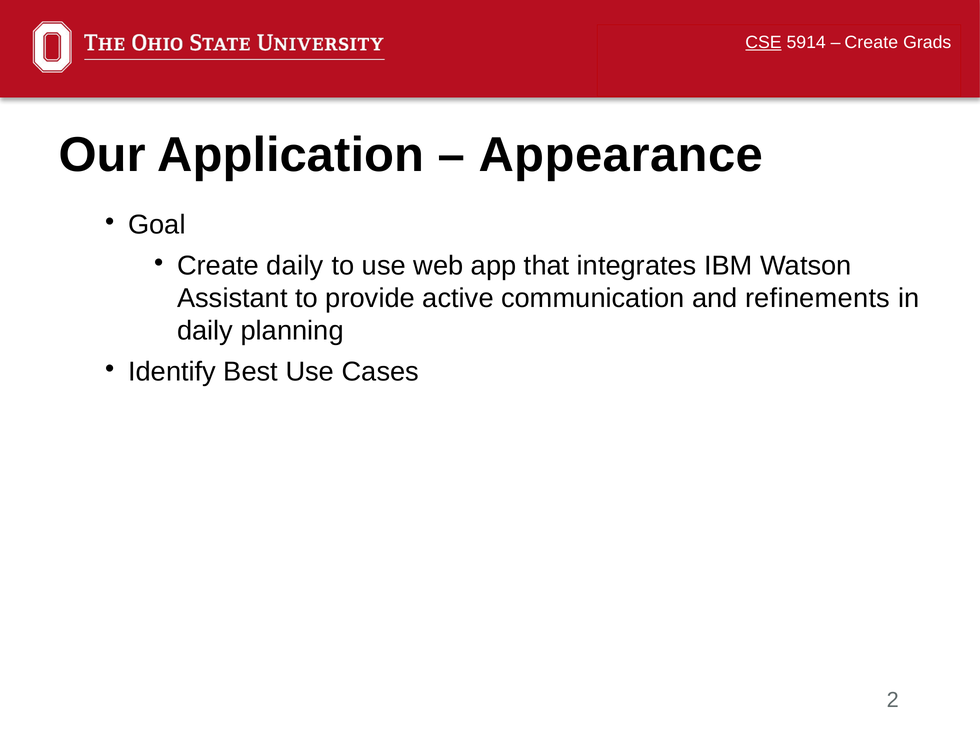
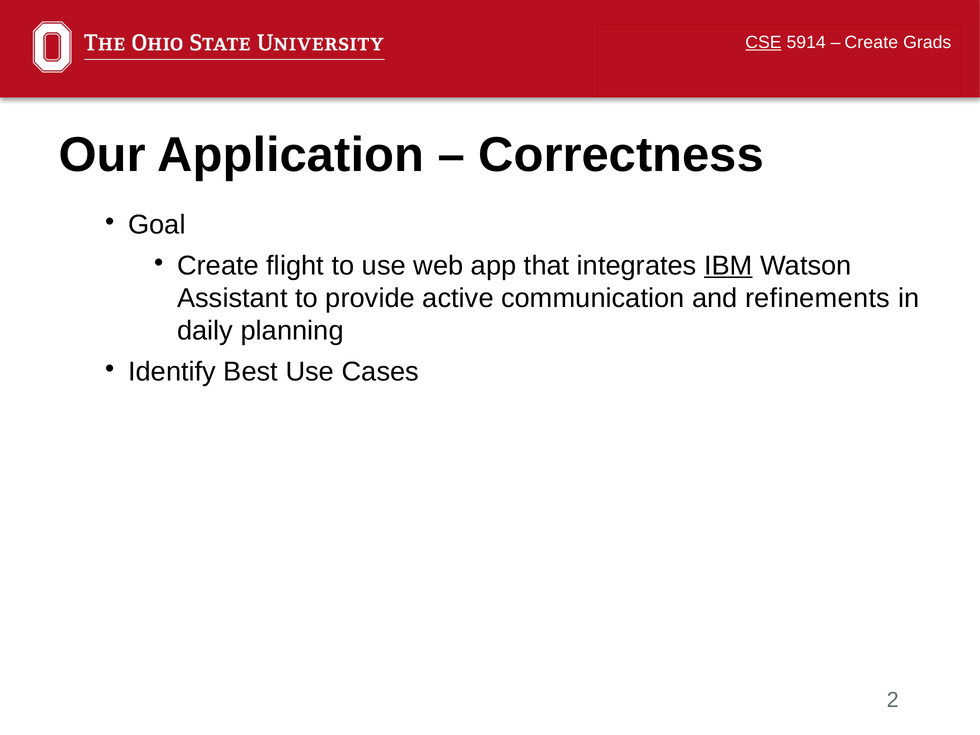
Appearance: Appearance -> Correctness (621, 155)
Create daily: daily -> flight (295, 266)
IBM underline: none -> present (728, 266)
